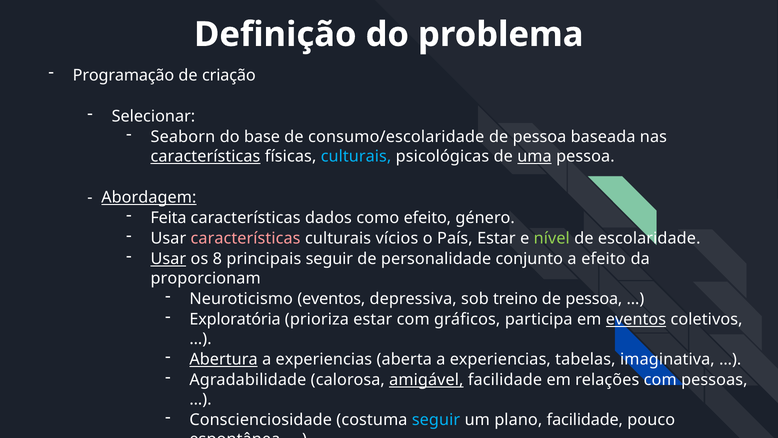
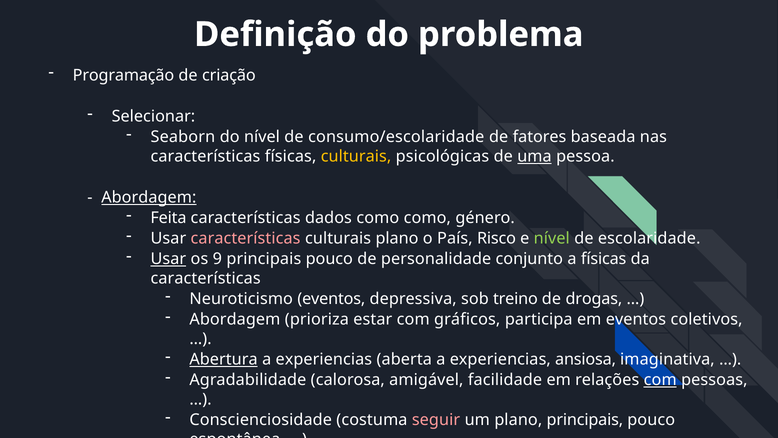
do base: base -> nível (262, 137)
pessoa: pessoa -> fatores (539, 137)
características underline: present -> none (205, 156)
culturais colour: light blue -> yellow (356, 156)
como efeito: efeito -> como (427, 218)
culturais vícios: vícios -> plano (397, 238)
País Estar: Estar -> Risco (496, 238)
8: 8 -> 9 (217, 259)
seguir: seguir -> pouco (329, 259)
a efeito: efeito -> físicas (604, 259)
proporcionam: proporcionam -> características (206, 278)
pessoa: pessoa -> drogas (594, 299)
Exploratória: Exploratória -> Abordagem (235, 319)
eventos underline: present -> none (636, 319)
tabelas: tabelas -> ansiosa (586, 359)
amigável underline: present -> none (426, 380)
com underline: none -> present (660, 380)
seguir colour: light blue -> pink (436, 420)
plano facilidade: facilidade -> principais (585, 420)
